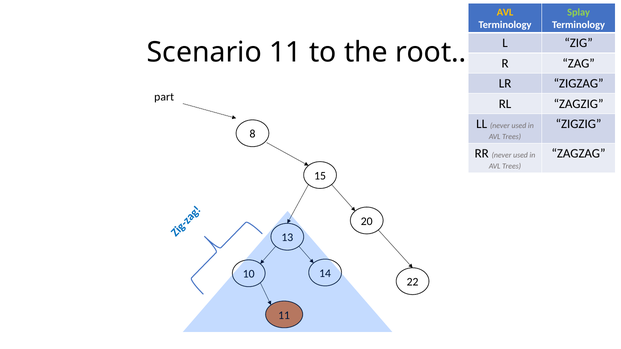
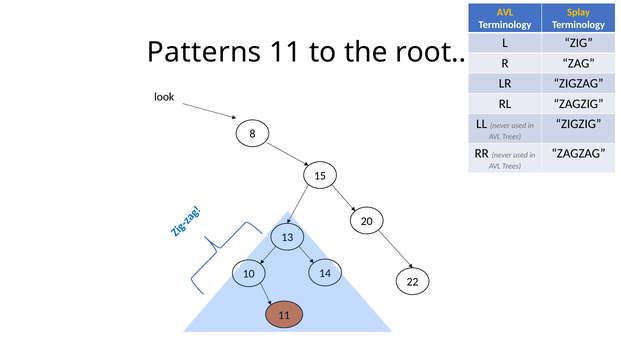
Splay colour: light green -> yellow (579, 12)
Scenario: Scenario -> Patterns (204, 52)
part: part -> look (164, 97)
